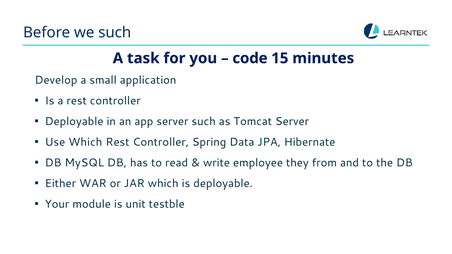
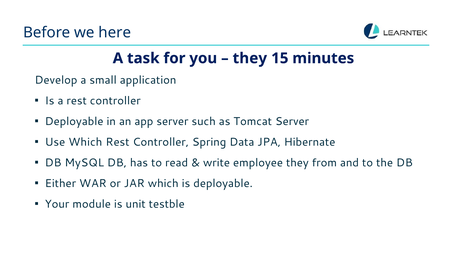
we such: such -> here (115, 32)
code: code -> they (250, 58)
